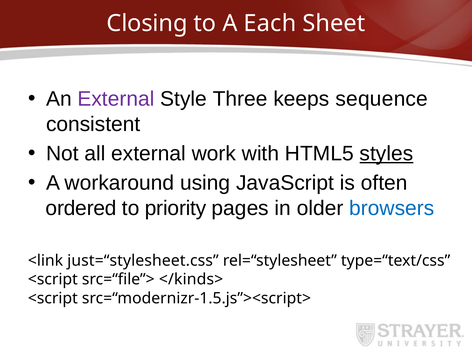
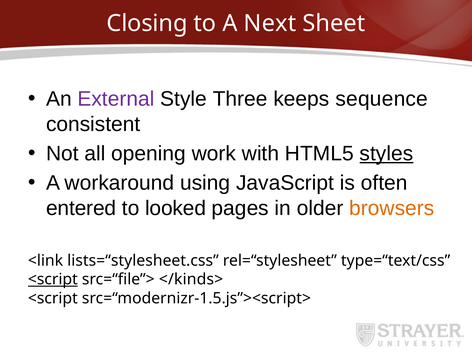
Each: Each -> Next (270, 23)
all external: external -> opening (149, 154)
ordered: ordered -> entered (81, 208)
priority: priority -> looked (176, 208)
browsers colour: blue -> orange (392, 208)
just=“stylesheet.css: just=“stylesheet.css -> lists=“stylesheet.css (143, 261)
<script underline: none -> present (53, 279)
